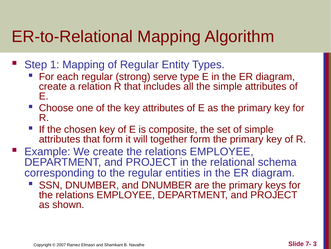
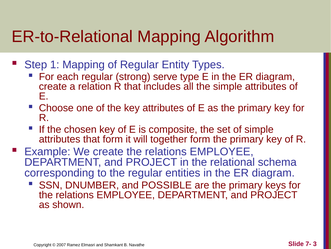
and DNUMBER: DNUMBER -> POSSIBLE (167, 185)
